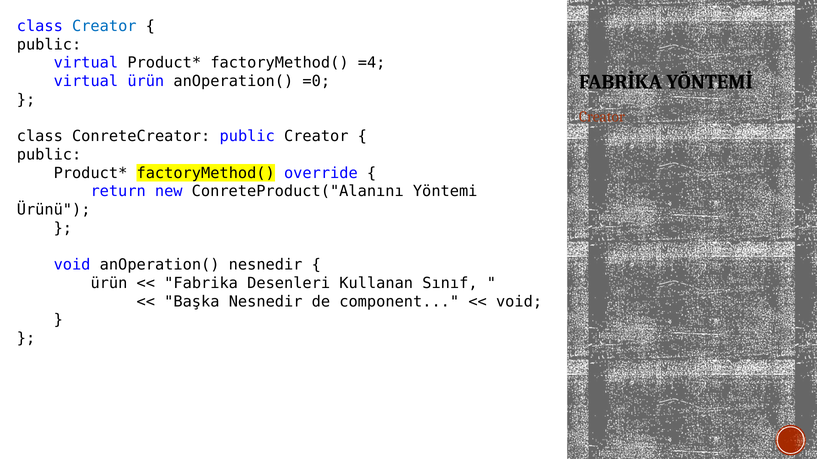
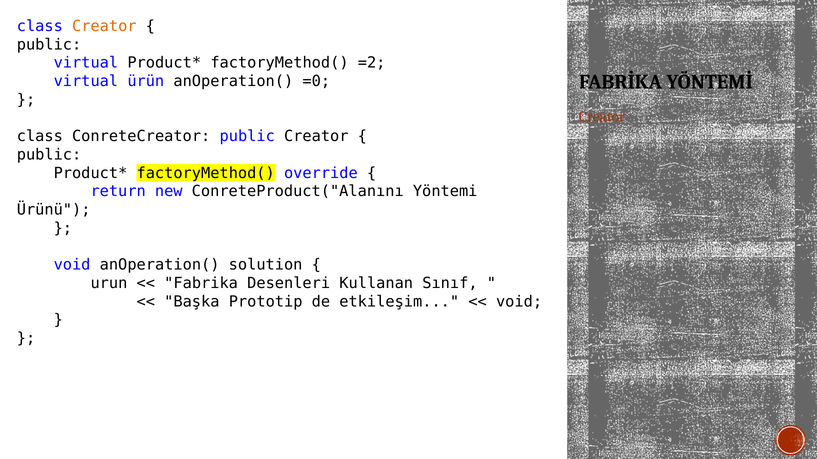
Creator colour: blue -> orange (104, 26)
=4: =4 -> =2 (372, 63)
anOperation( nesnedir: nesnedir -> solution (266, 265)
ürün: ürün -> urun (109, 284)
Başka Nesnedir: Nesnedir -> Prototip (266, 302)
component: component -> etkileşim (399, 302)
